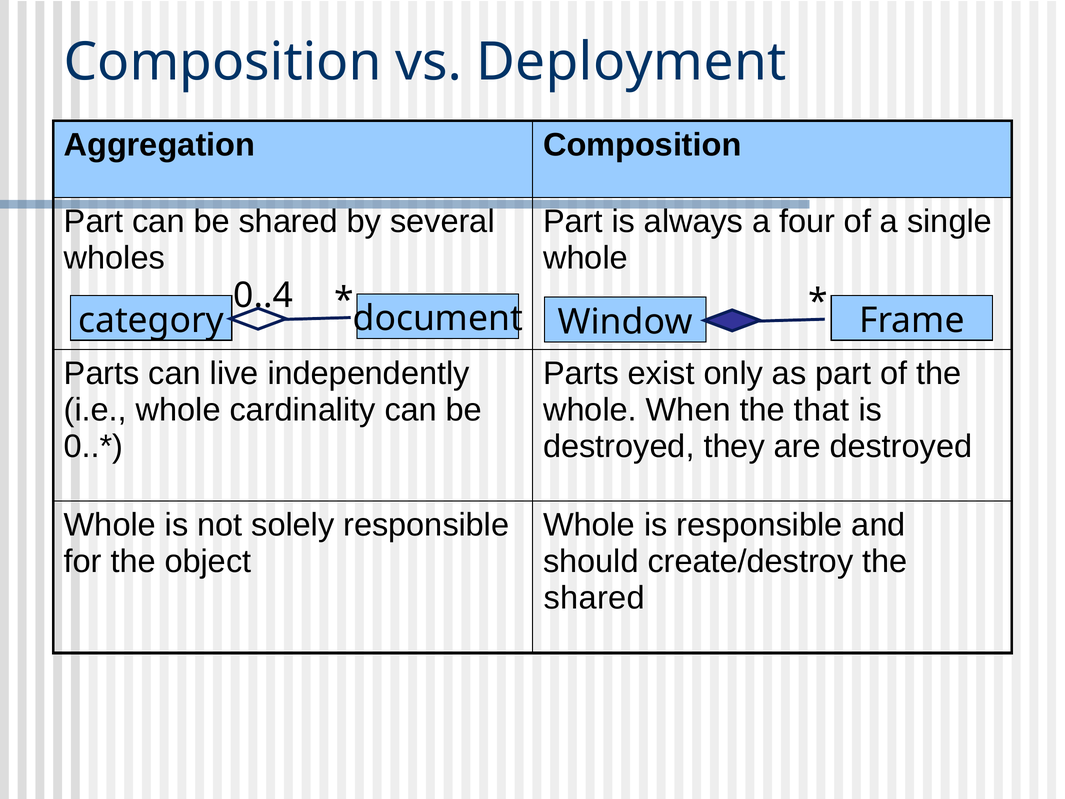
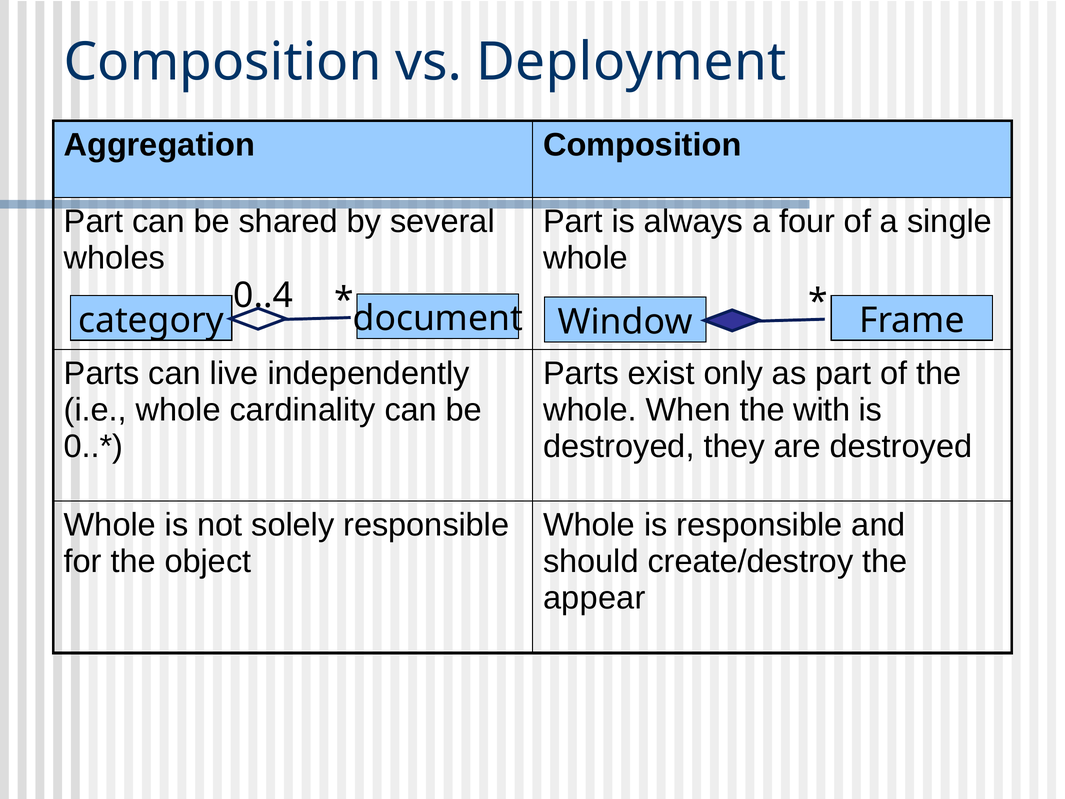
that: that -> with (822, 410)
shared: shared -> appear (594, 598)
